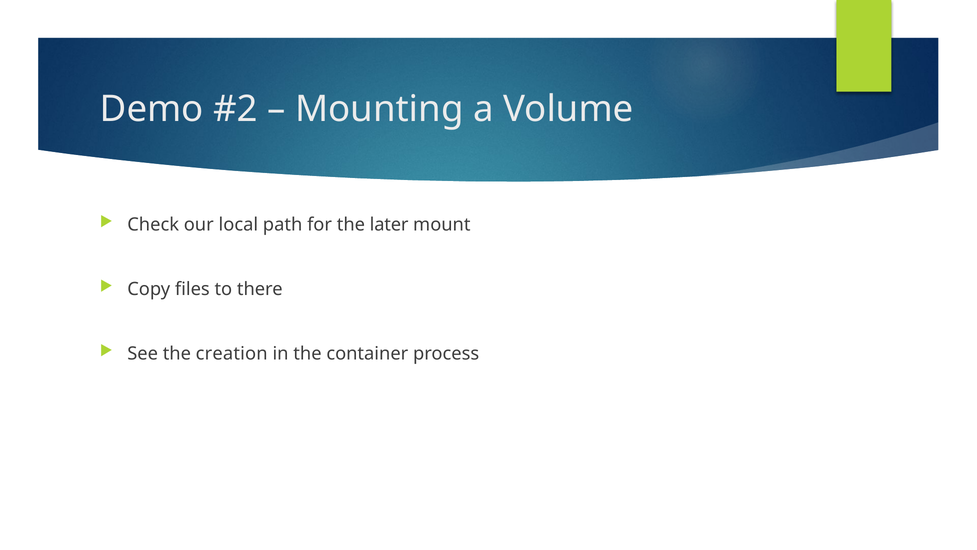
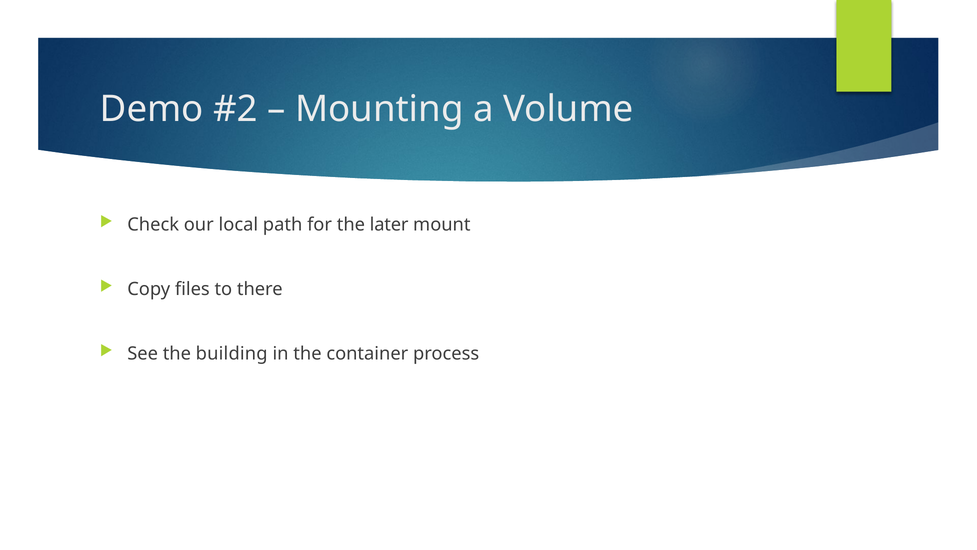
creation: creation -> building (232, 353)
